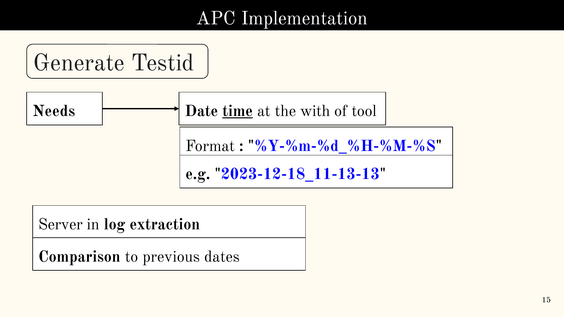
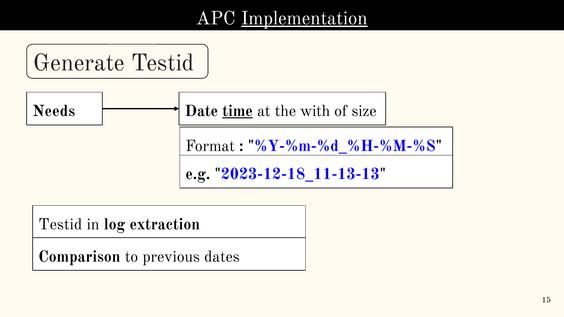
Implementation underline: none -> present (304, 18)
tool: tool -> size (364, 111)
Server: Server -> Testid (60, 225)
